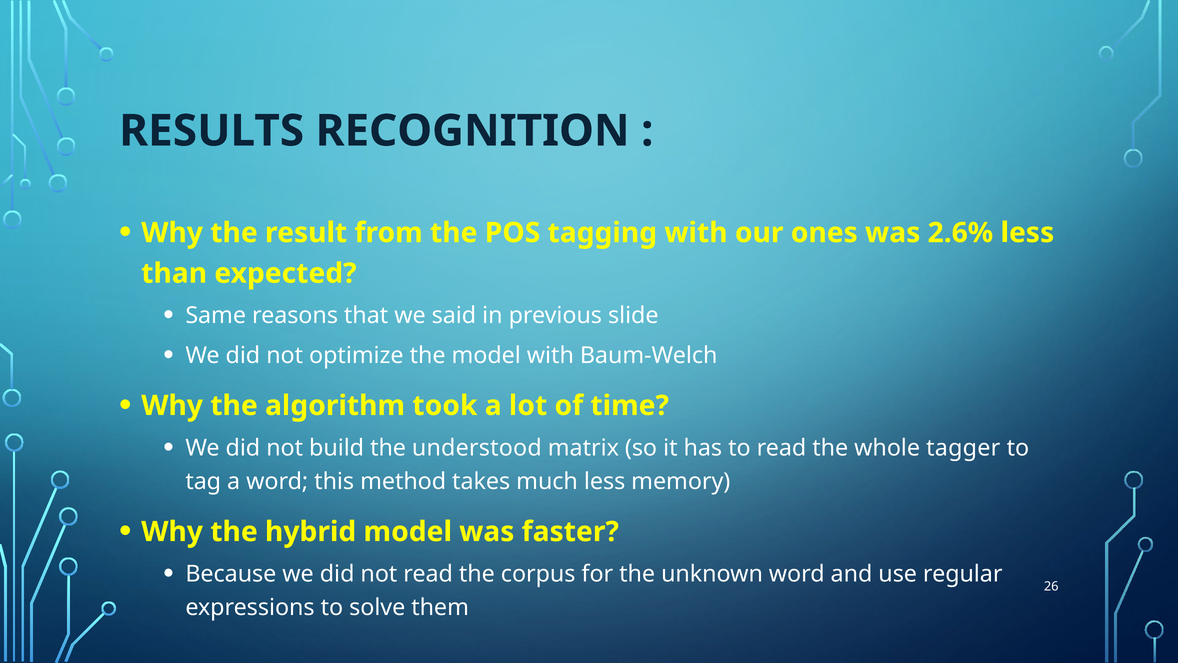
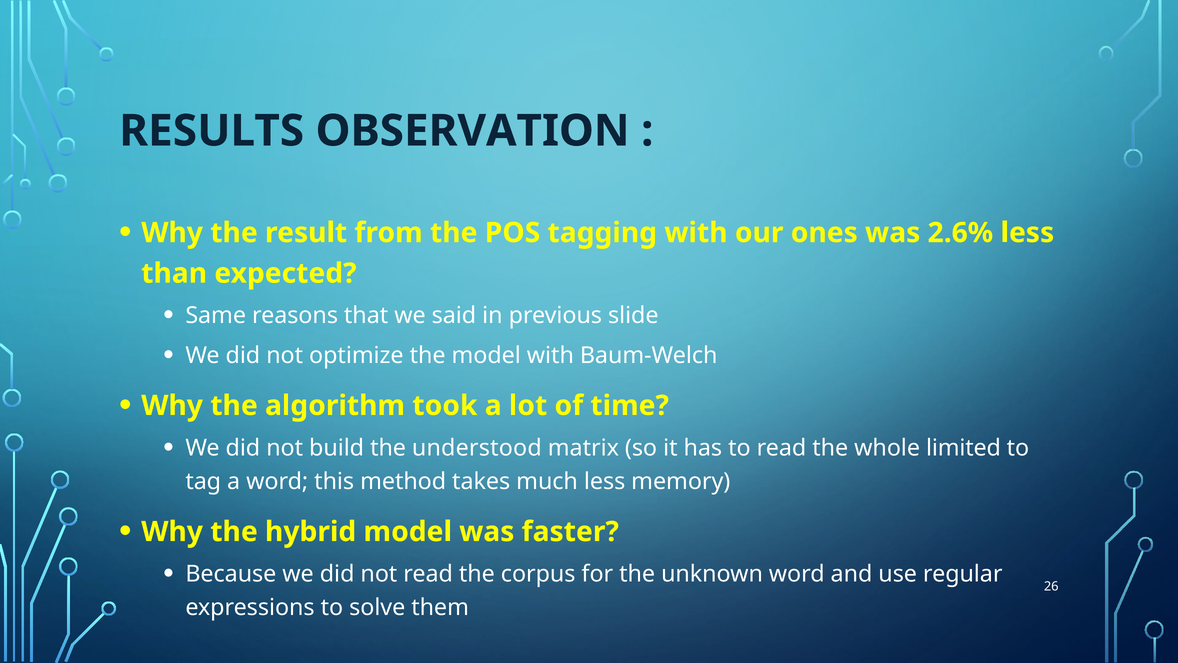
RECOGNITION: RECOGNITION -> OBSERVATION (473, 131)
tagger: tagger -> limited (963, 448)
